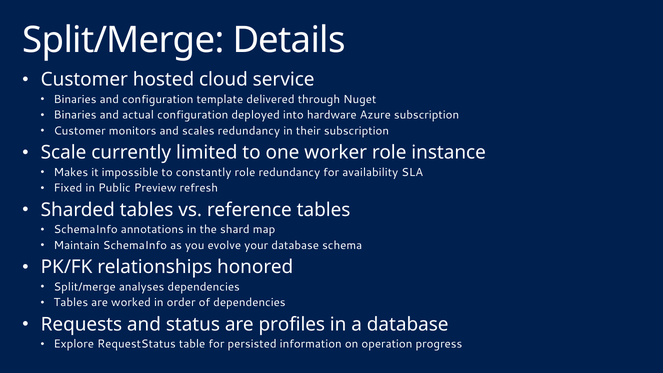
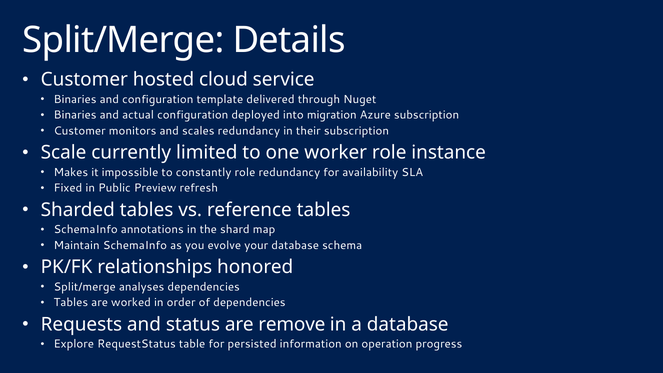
hardware: hardware -> migration (332, 115)
profiles: profiles -> remove (292, 324)
